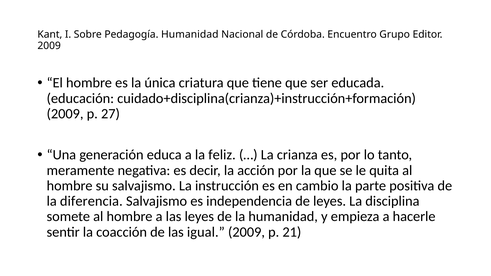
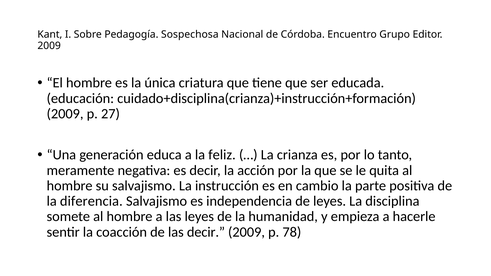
Pedagogía Humanidad: Humanidad -> Sospechosa (190, 35)
las igual: igual -> decir (206, 232)
21: 21 -> 78 (292, 232)
